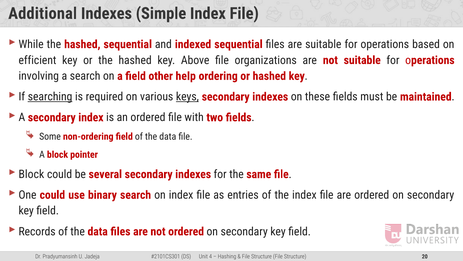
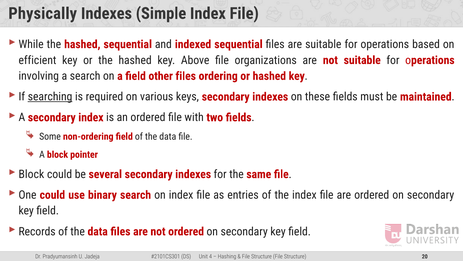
Additional: Additional -> Physically (43, 13)
other help: help -> files (186, 76)
keys underline: present -> none (187, 97)
